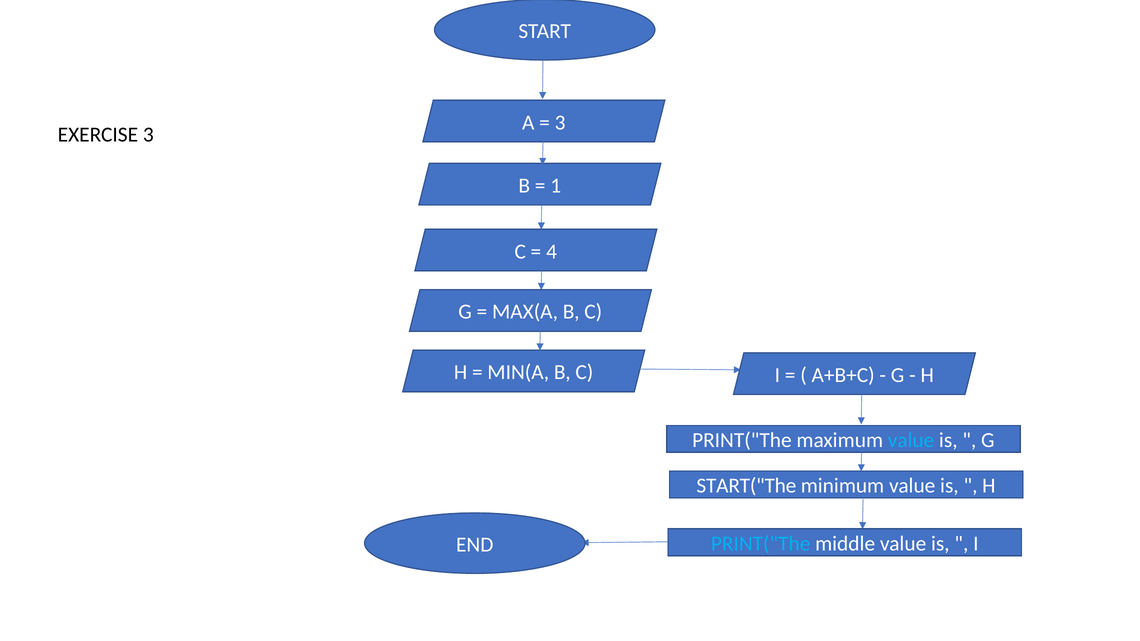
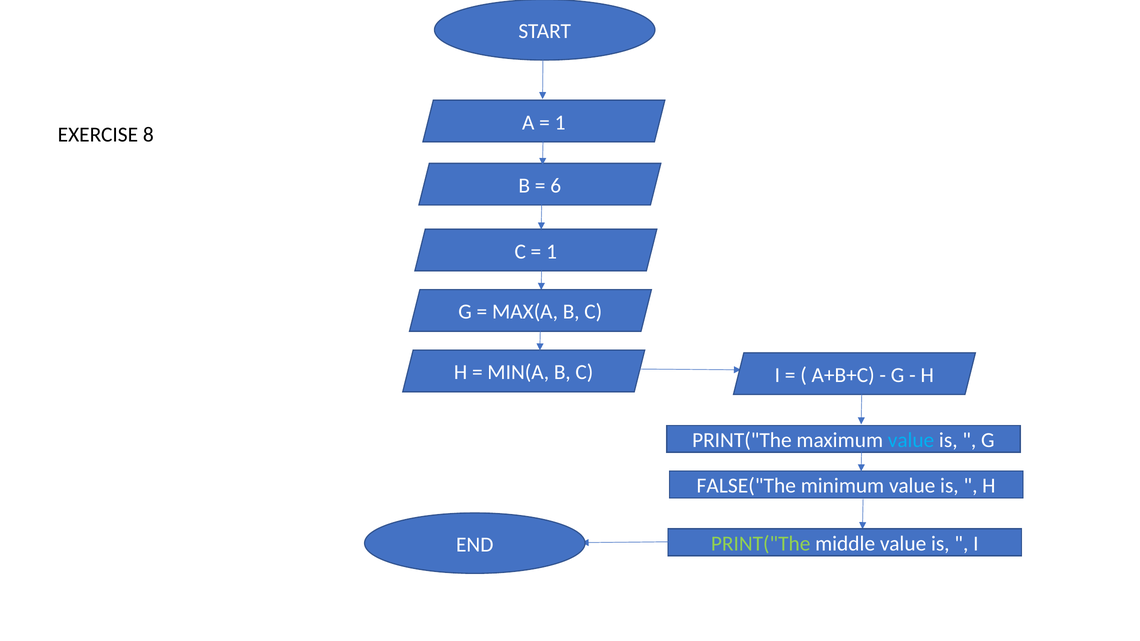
3: 3 -> 1 (560, 123)
EXERCISE 3: 3 -> 8 (148, 135)
1: 1 -> 6 (556, 186)
4: 4 -> 1 (552, 252)
START("The: START("The -> FALSE("The (746, 486)
PRINT("The colour: light blue -> light green (761, 544)
